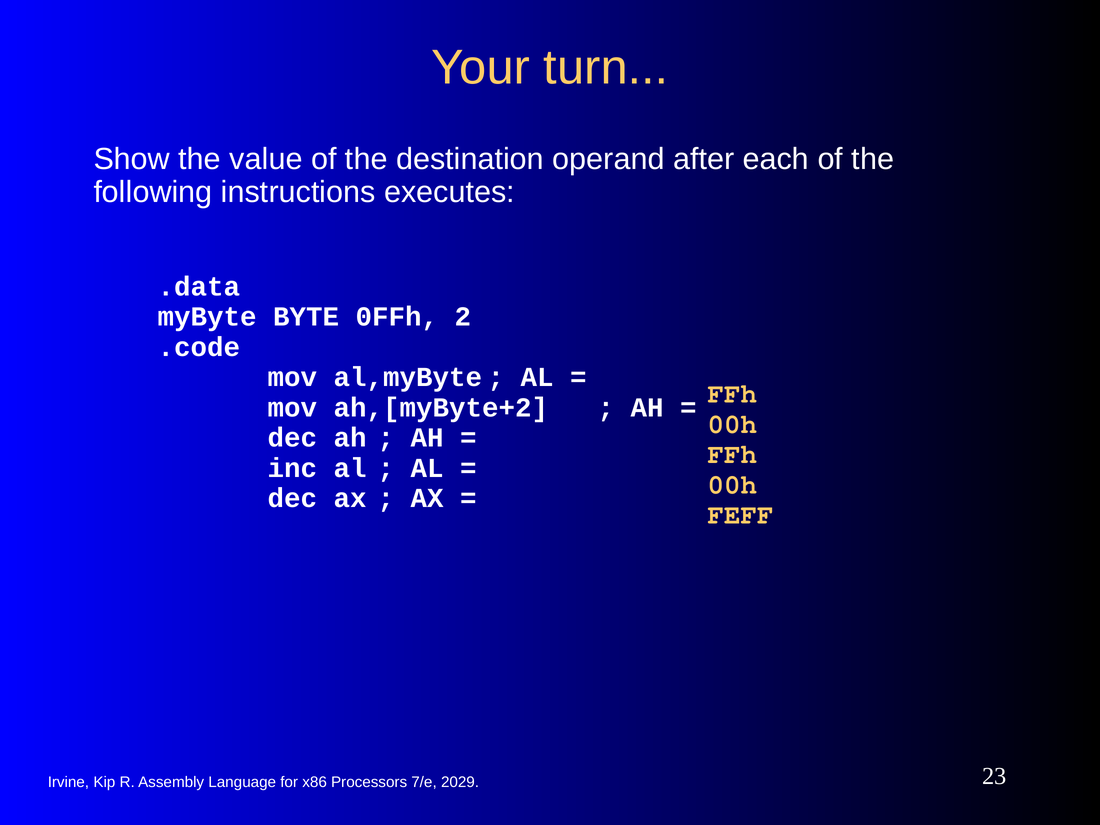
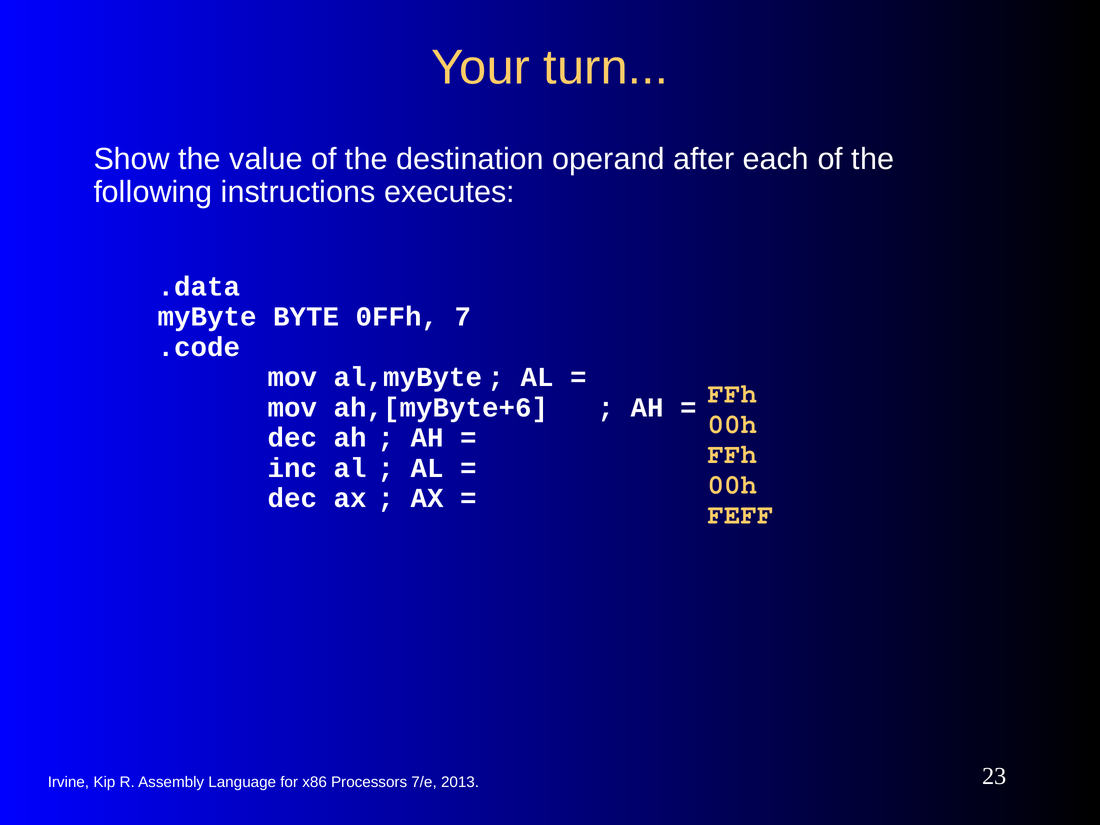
2: 2 -> 7 (463, 317)
ah,[myByte+2: ah,[myByte+2 -> ah,[myByte+6 (441, 408)
2029: 2029 -> 2013 (460, 782)
